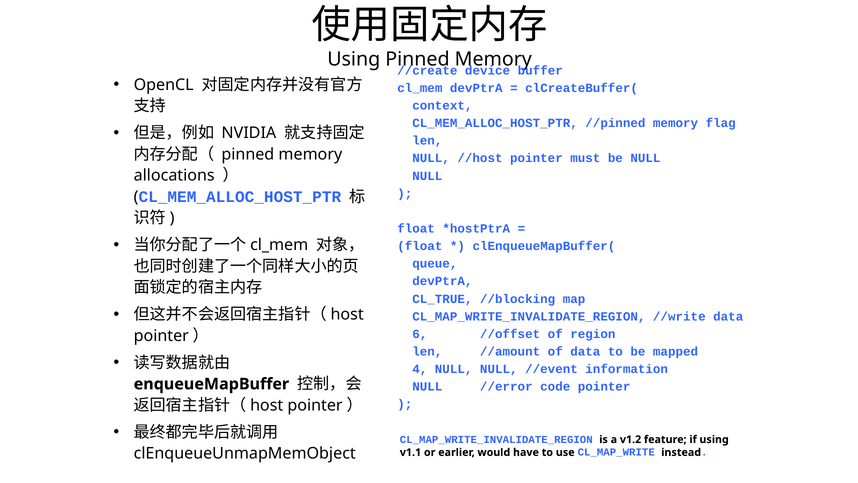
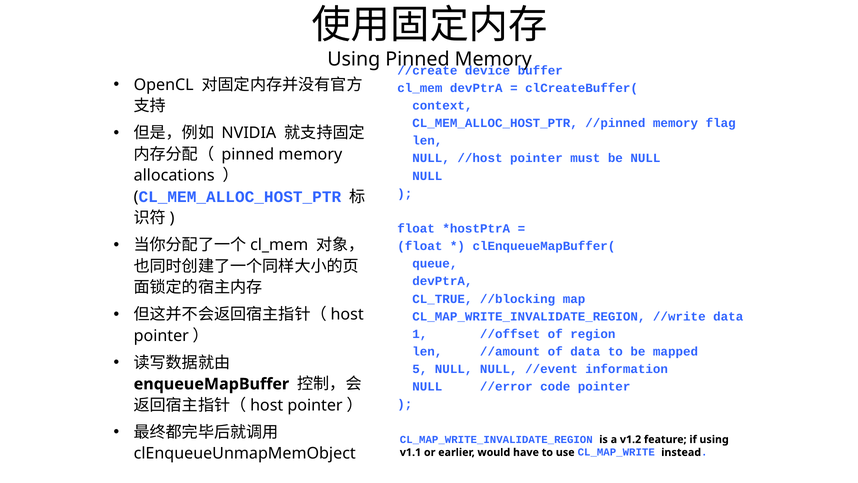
6: 6 -> 1 (420, 334)
4: 4 -> 5 (420, 369)
